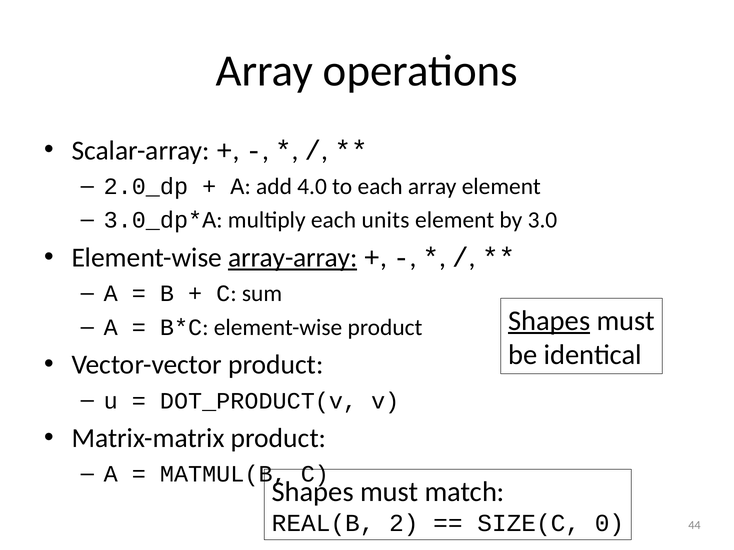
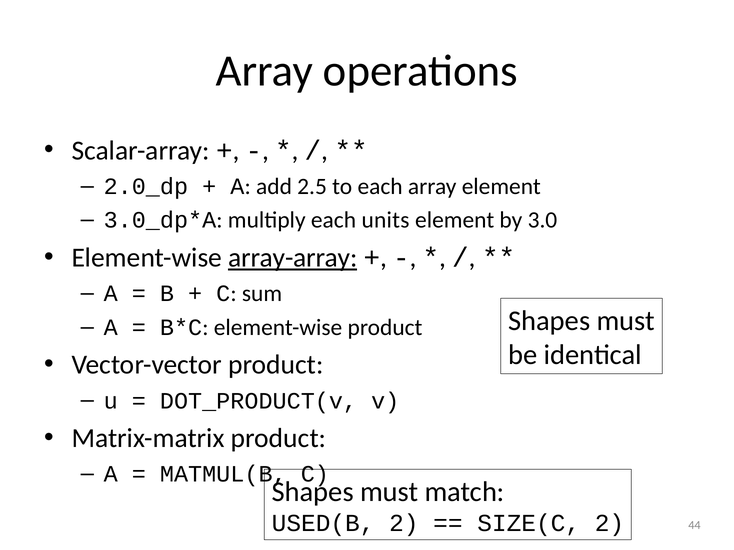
4.0: 4.0 -> 2.5 (312, 187)
Shapes underline: present -> none (549, 321)
REAL(B: REAL(B -> USED(B (323, 524)
SIZE(C 0: 0 -> 2 (609, 524)
